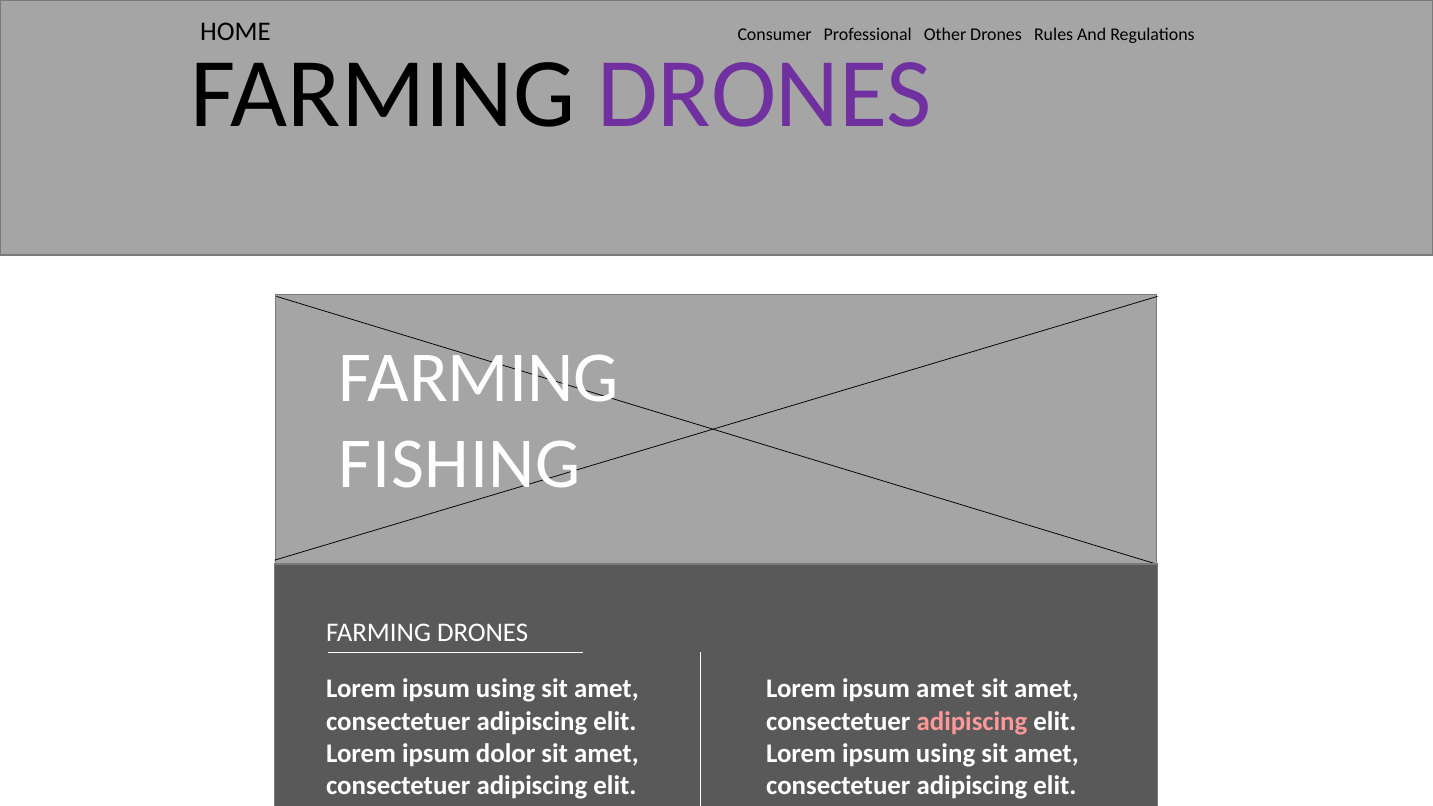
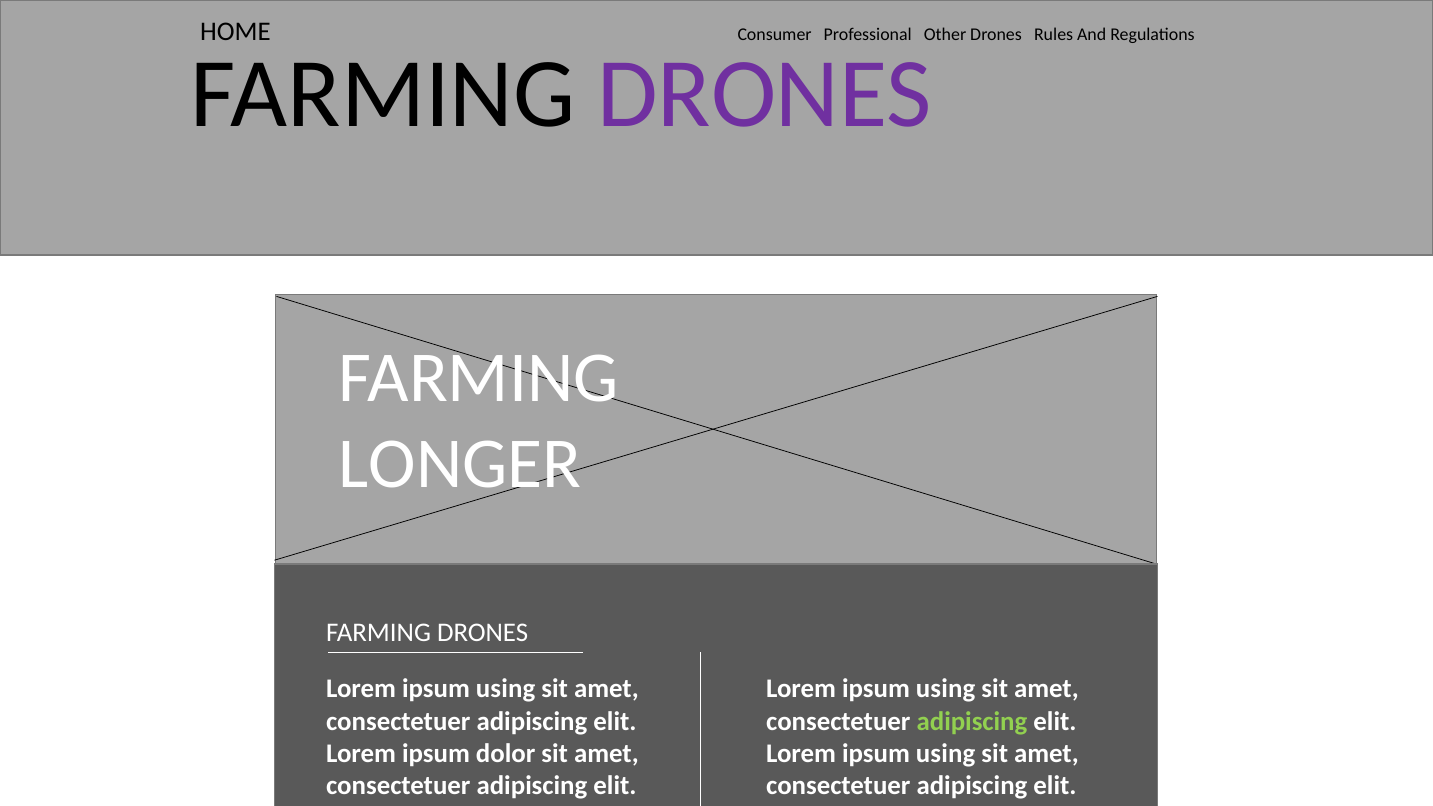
FISHING: FISHING -> LONGER (460, 464)
amet: amet -> using (946, 689)
adipiscing colour: pink -> light green (972, 721)
